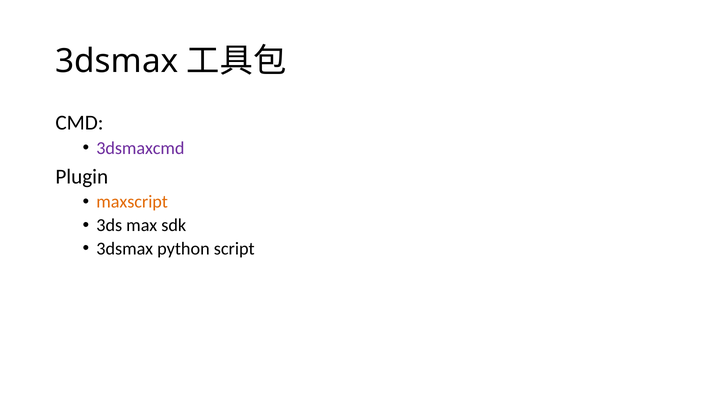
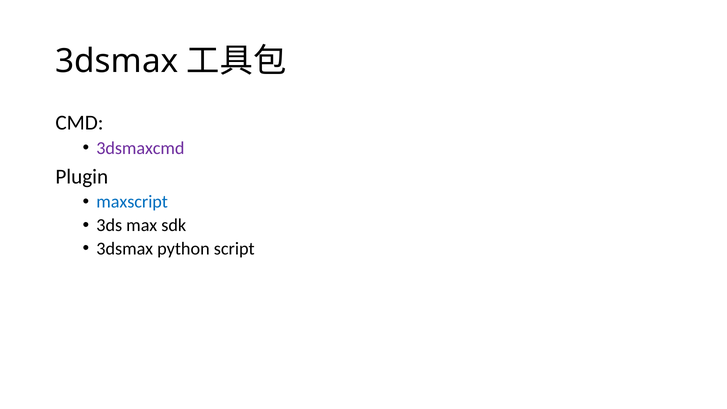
maxscript colour: orange -> blue (132, 202)
